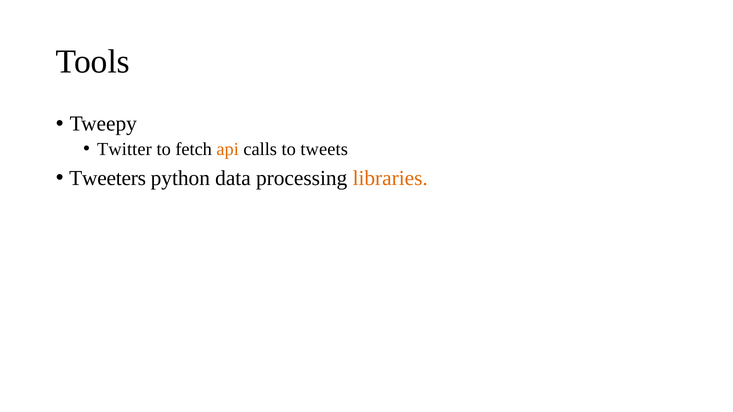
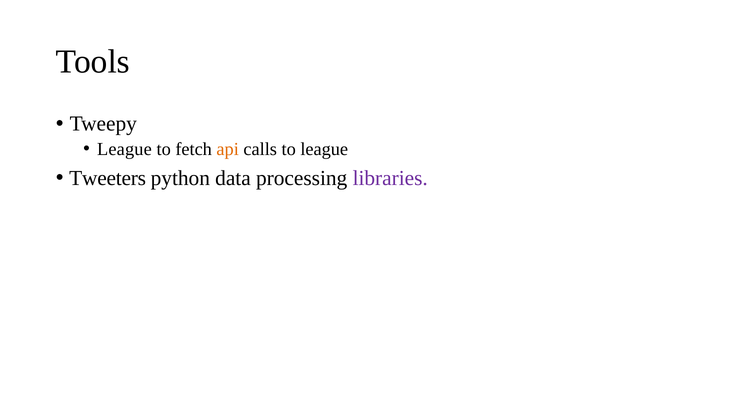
Twitter: Twitter -> League (124, 149)
to tweets: tweets -> league (324, 149)
libraries colour: orange -> purple (390, 178)
